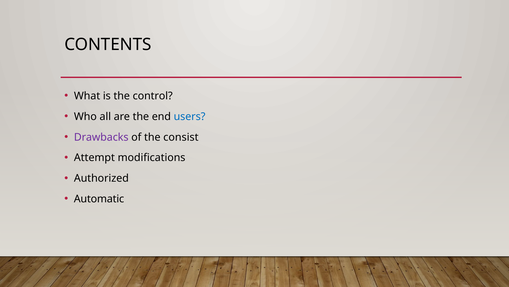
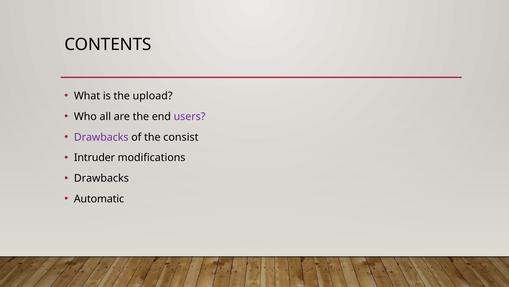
control: control -> upload (153, 96)
users colour: blue -> purple (190, 116)
Attempt: Attempt -> Intruder (94, 157)
Authorized: Authorized -> Drawbacks (101, 178)
